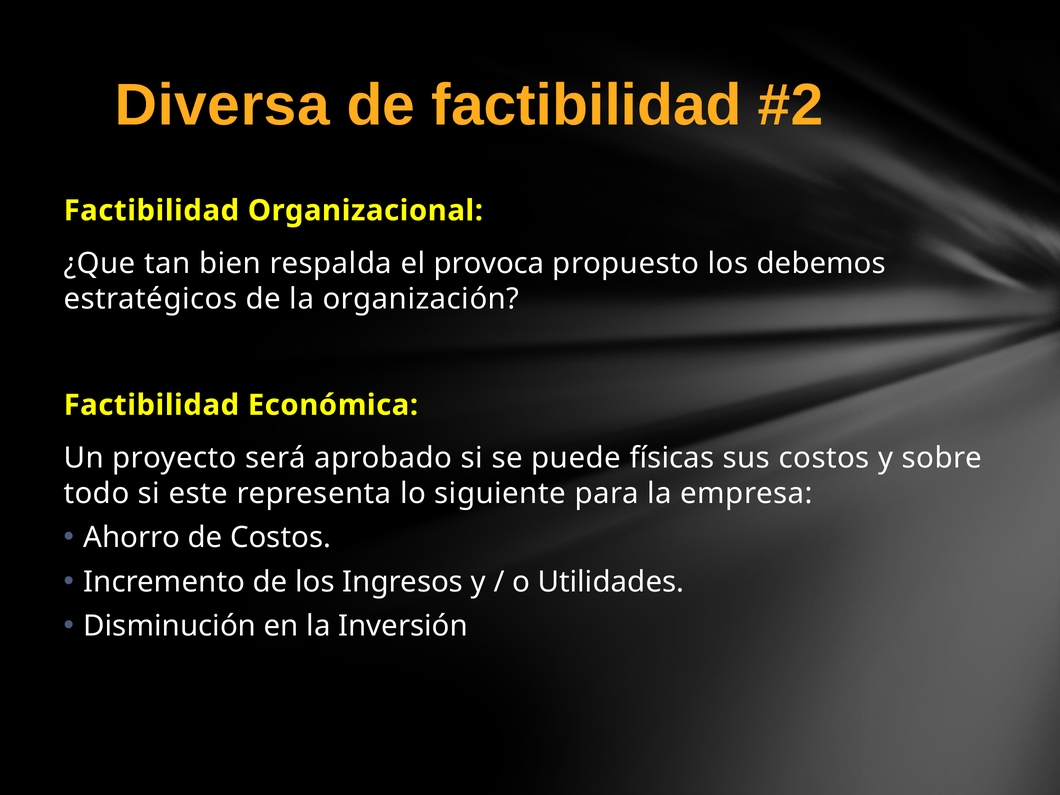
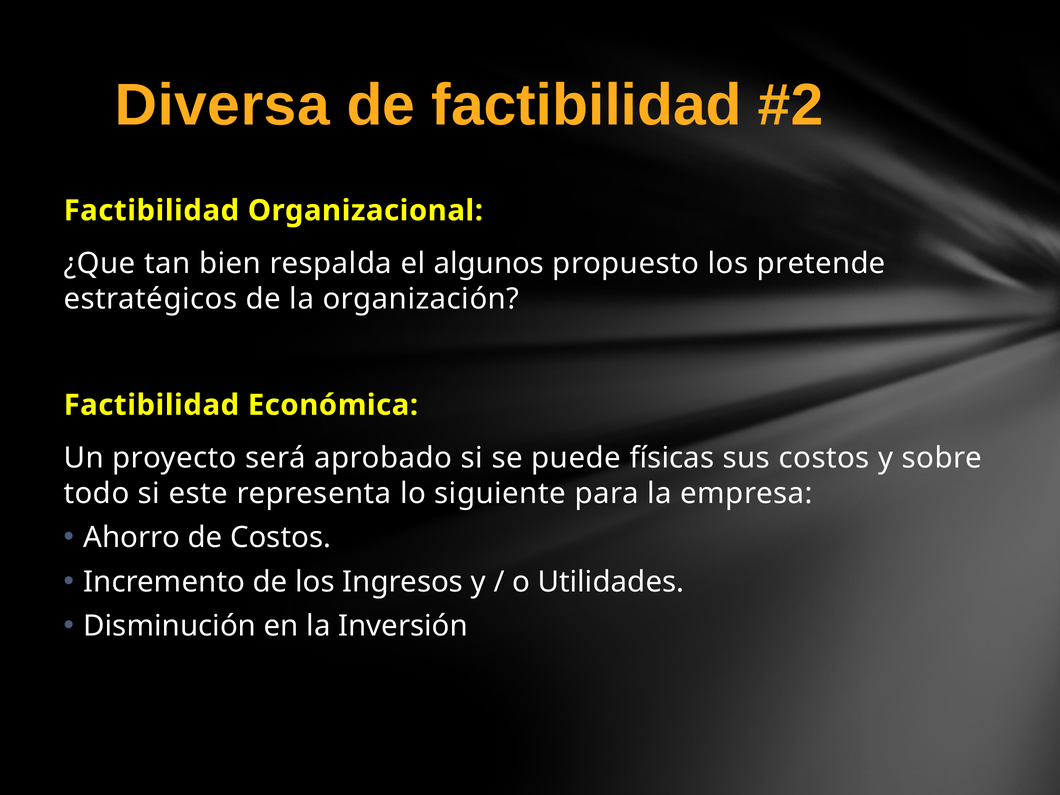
provoca: provoca -> algunos (489, 264)
debemos: debemos -> pretende (821, 264)
